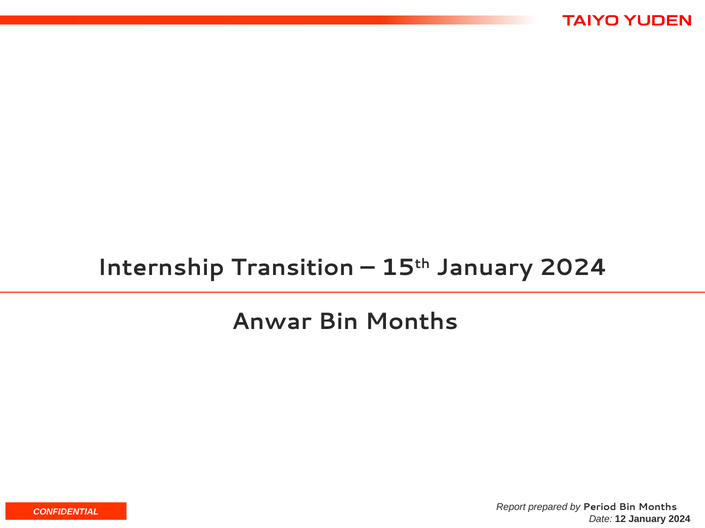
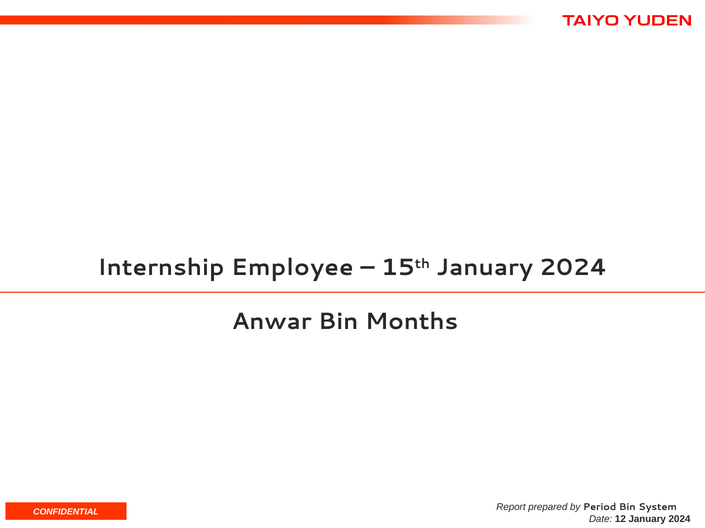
Transition: Transition -> Employee (292, 268)
Months: Months -> System (658, 508)
